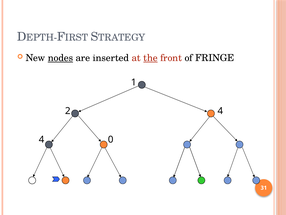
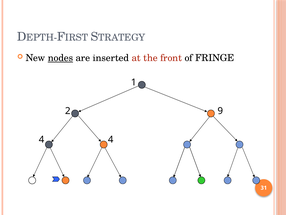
the underline: present -> none (150, 58)
2 4: 4 -> 9 (220, 111)
4 0: 0 -> 4 (111, 139)
